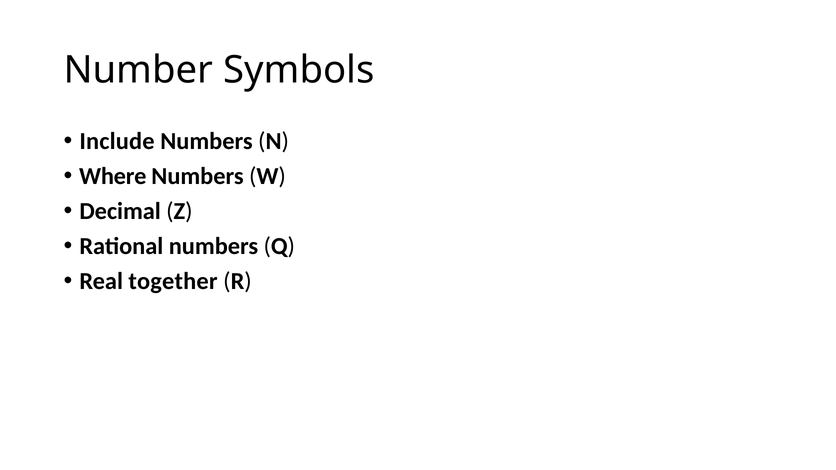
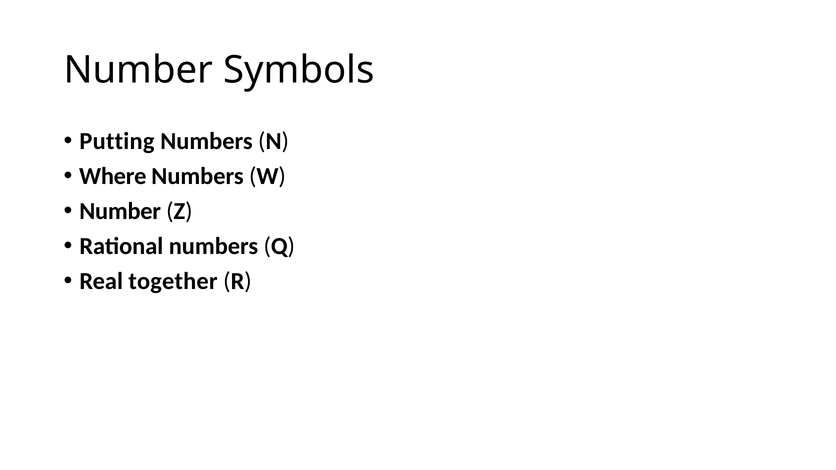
Include: Include -> Putting (117, 141)
Decimal: Decimal -> Number (120, 211)
